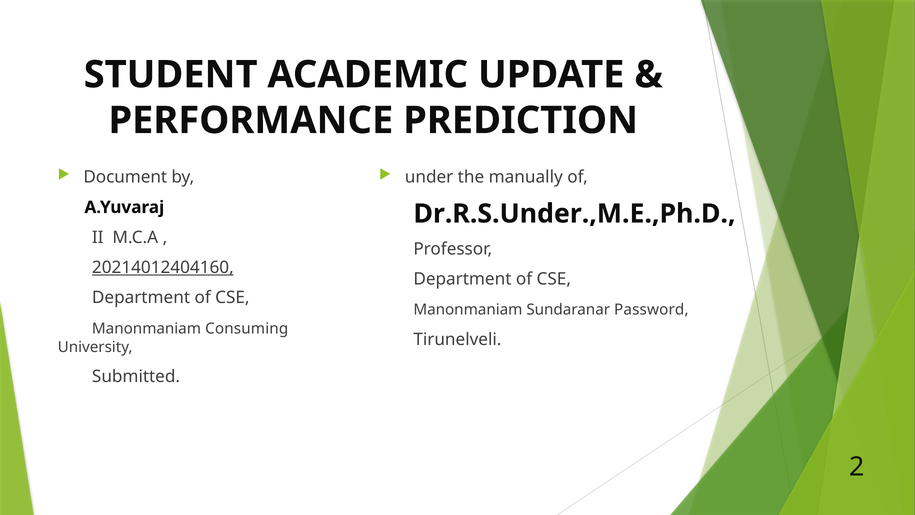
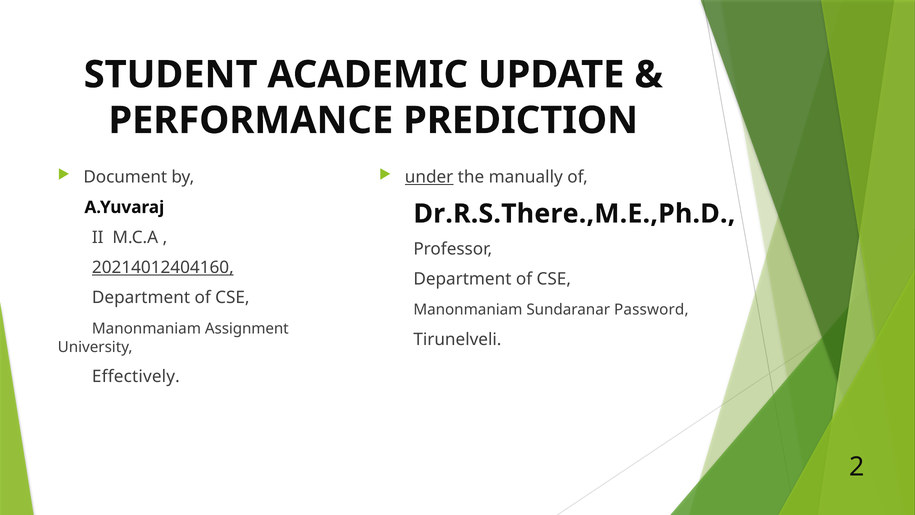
under underline: none -> present (429, 177)
Dr.R.S.Under.,M.E.,Ph.D: Dr.R.S.Under.,M.E.,Ph.D -> Dr.R.S.There.,M.E.,Ph.D (574, 214)
Consuming: Consuming -> Assignment (247, 328)
Submitted: Submitted -> Effectively (136, 376)
